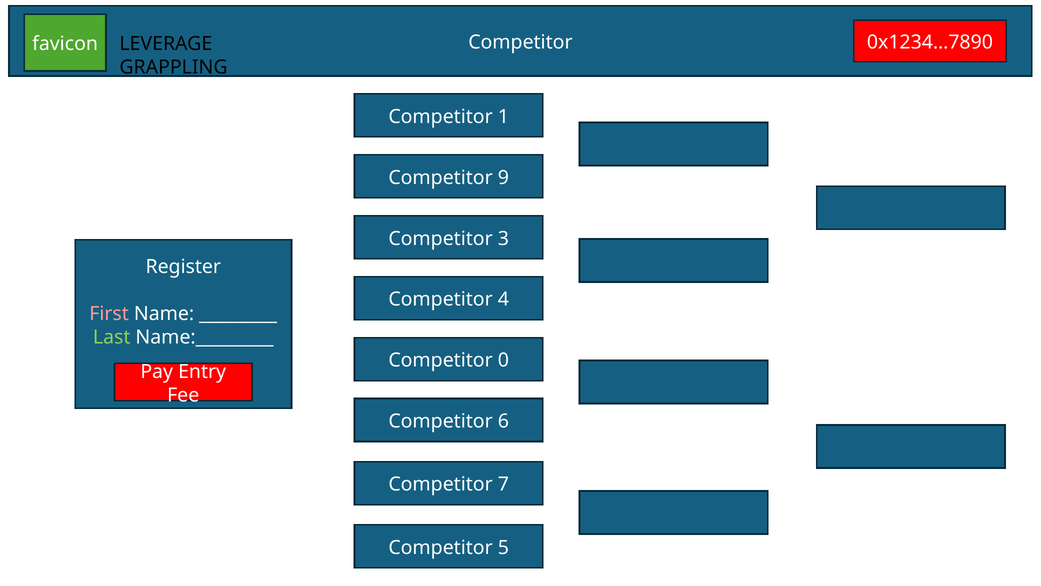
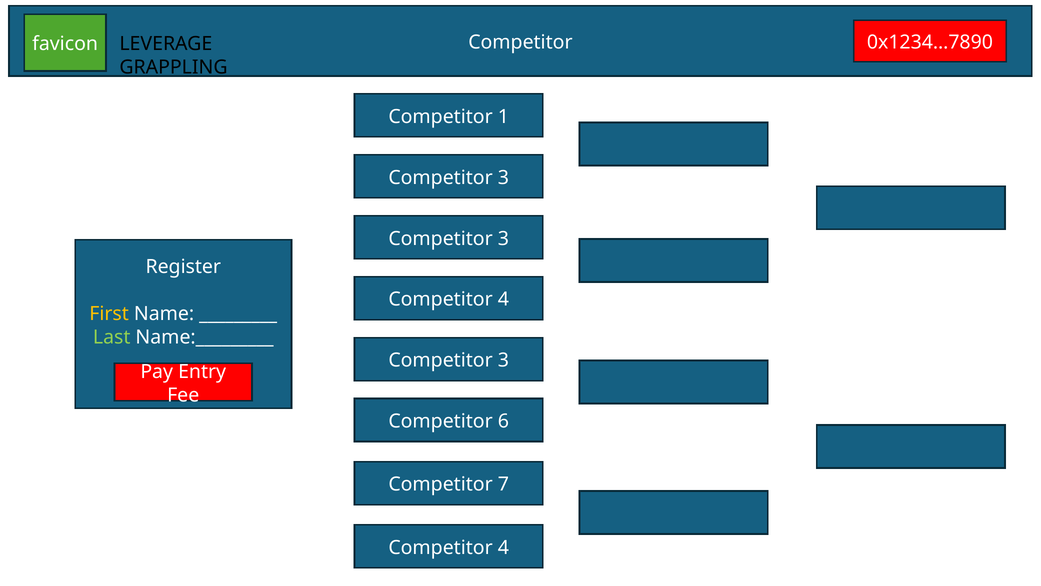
9: 9 -> 3 (503, 178)
First colour: pink -> yellow (109, 313)
0: 0 -> 3 (503, 360)
5: 5 -> 4 (503, 547)
